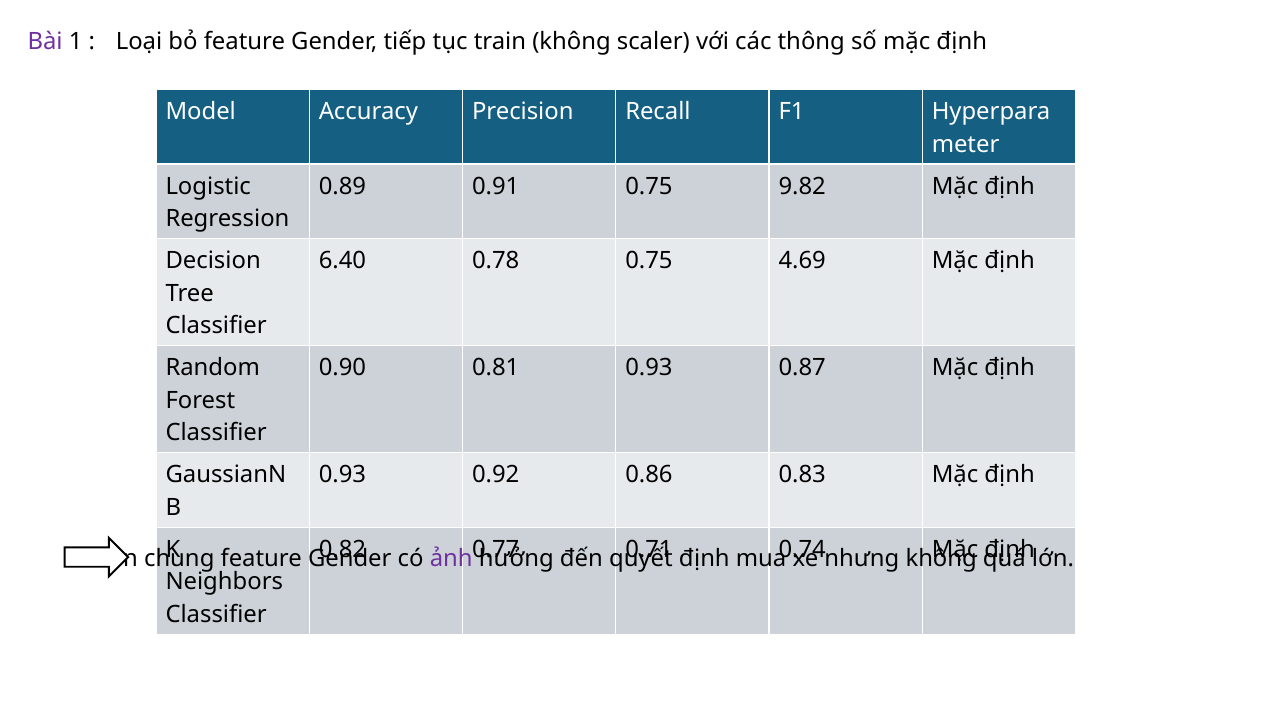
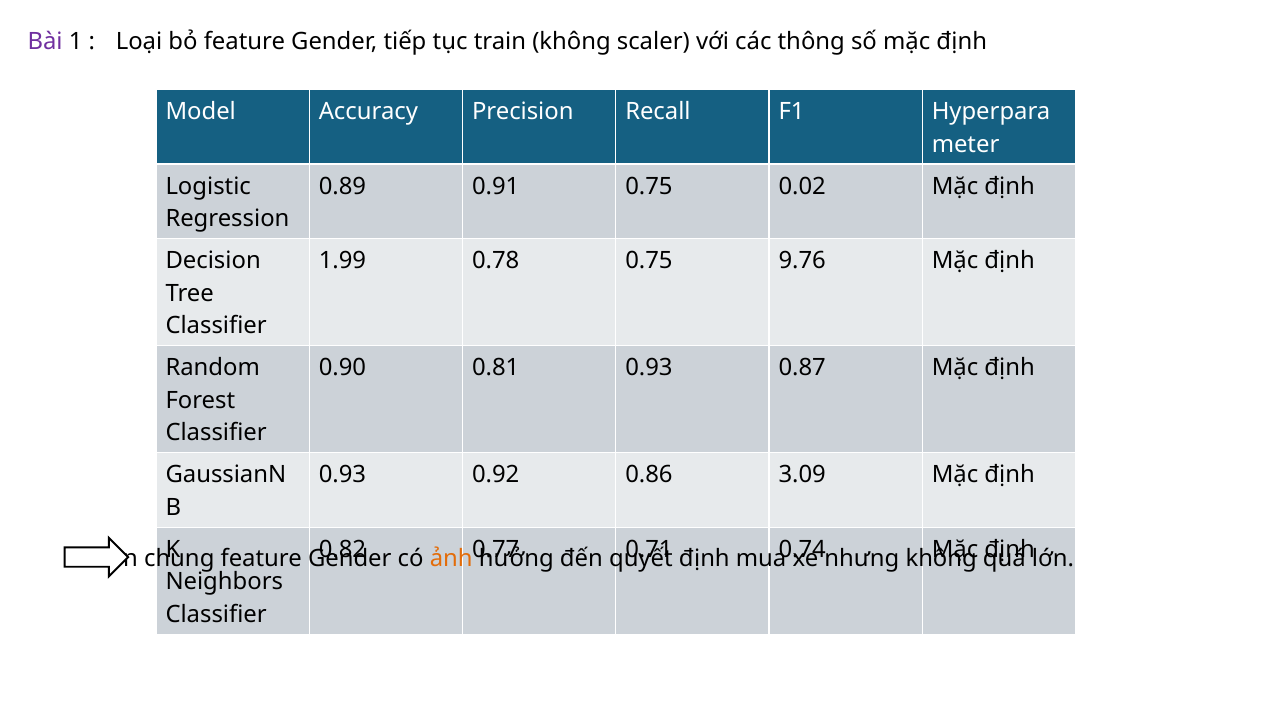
9.82: 9.82 -> 0.02 (802, 186)
6.40: 6.40 -> 1.99 (342, 261)
4.69: 4.69 -> 9.76 (802, 261)
0.83: 0.83 -> 3.09 (802, 475)
ảnh colour: purple -> orange (451, 559)
